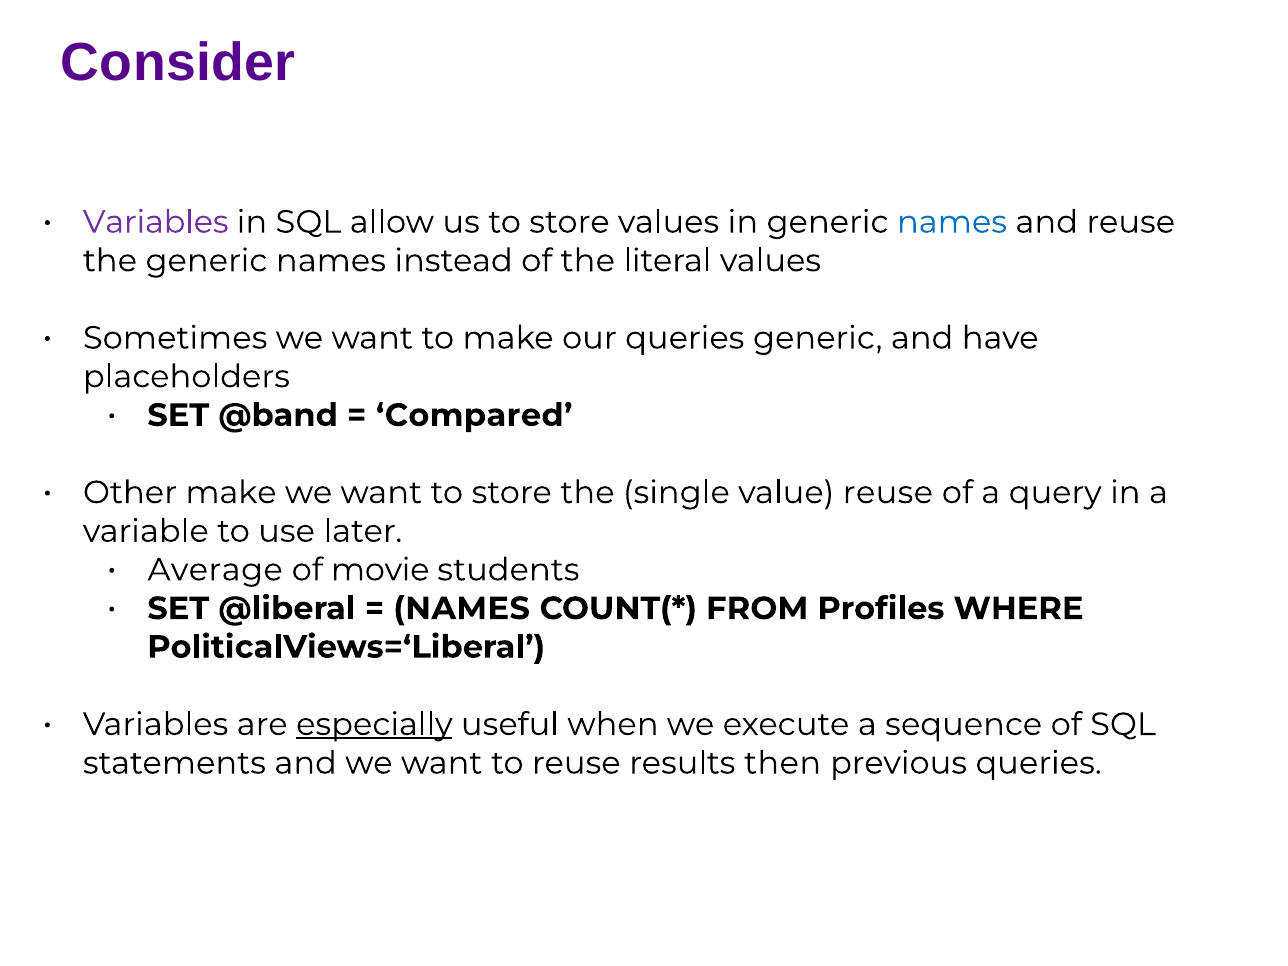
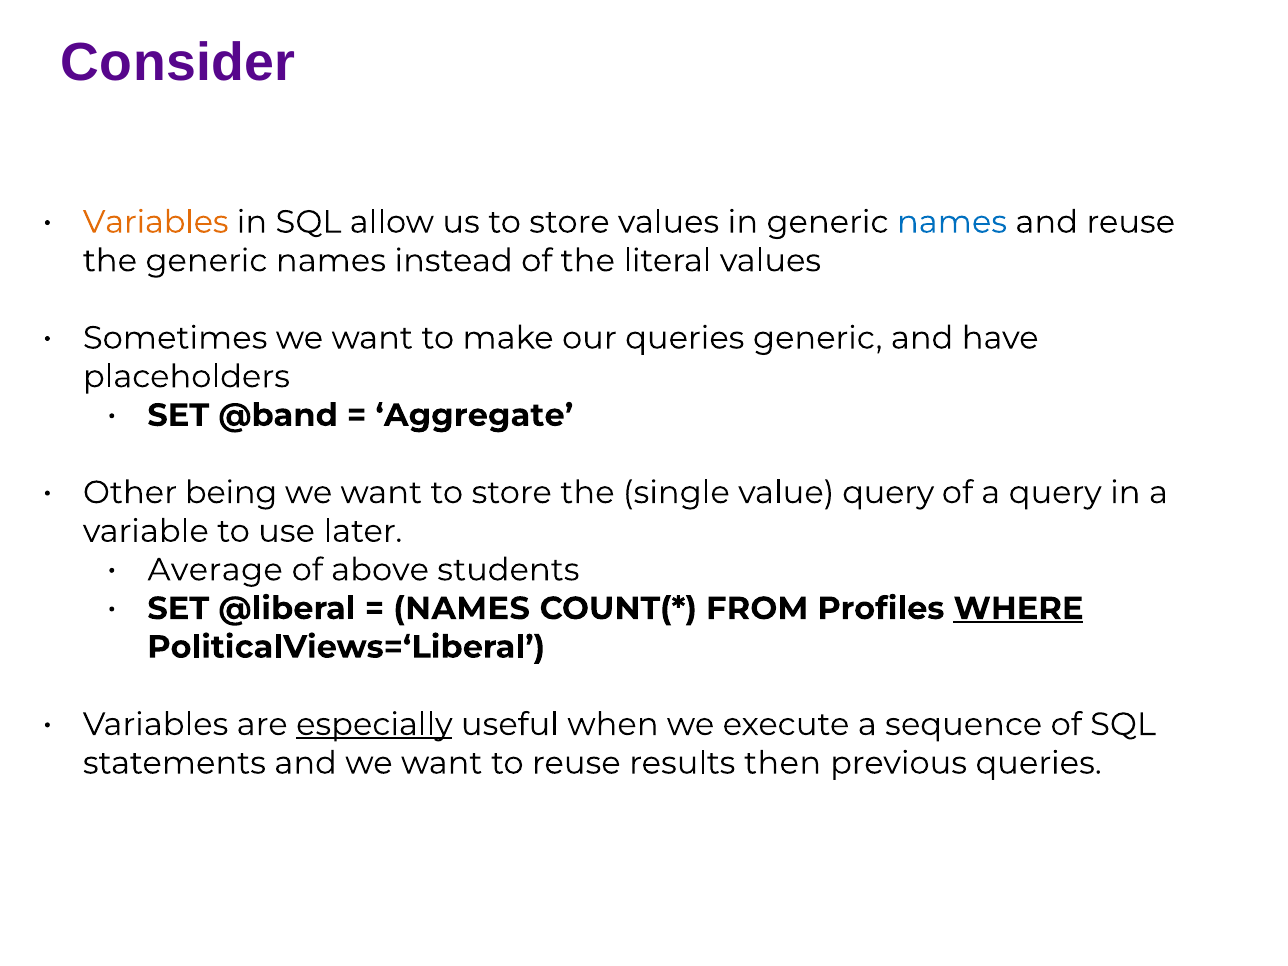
Variables colour: purple -> orange (156, 222)
Compared: Compared -> Aggregate (474, 415)
Other make: make -> being (231, 493)
value reuse: reuse -> query (888, 493)
movie: movie -> above (380, 570)
WHERE underline: none -> present (1018, 608)
